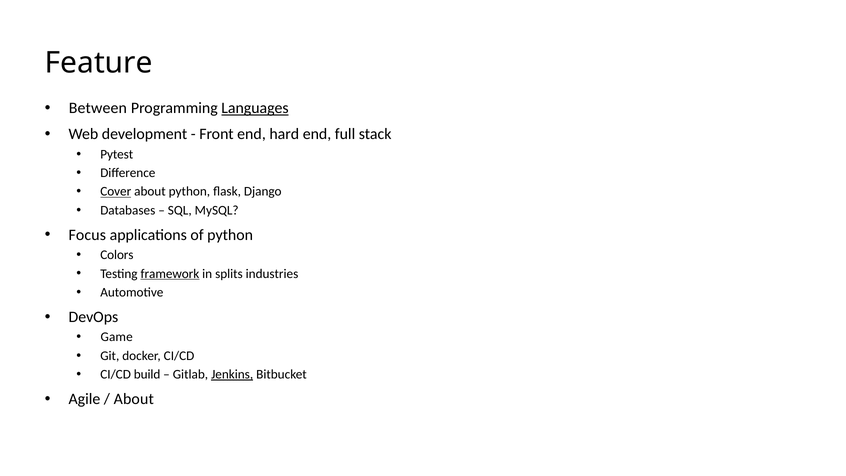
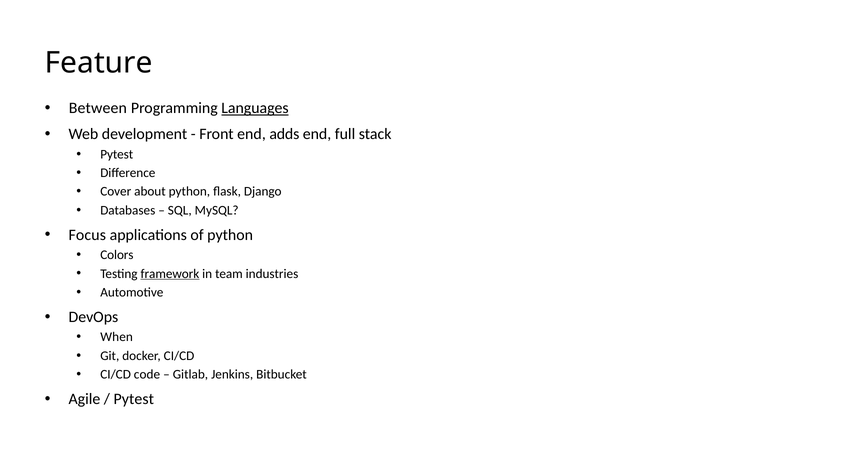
hard: hard -> adds (284, 134)
Cover underline: present -> none (116, 192)
splits: splits -> team (229, 274)
Game: Game -> When (117, 337)
build: build -> code (147, 374)
Jenkins underline: present -> none (232, 374)
About: About -> Pytest (134, 399)
